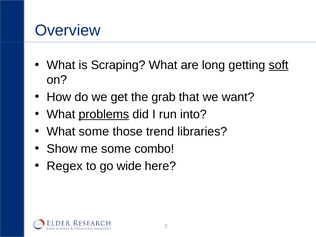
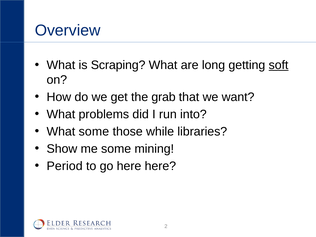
problems underline: present -> none (104, 114)
trend: trend -> while (160, 132)
combo: combo -> mining (154, 149)
Regex: Regex -> Period (65, 166)
go wide: wide -> here (129, 166)
